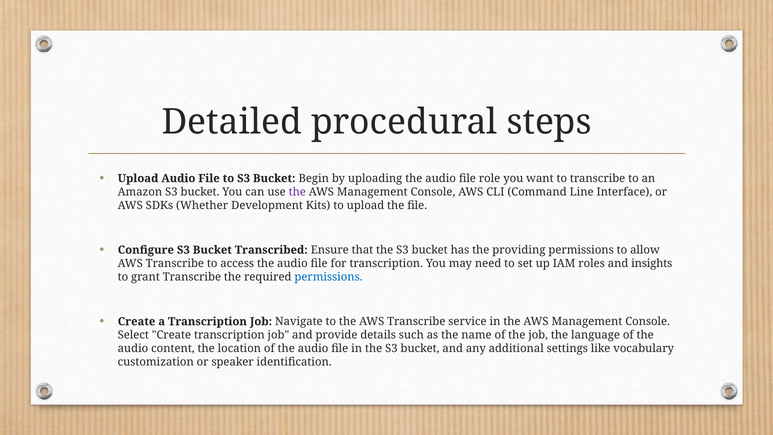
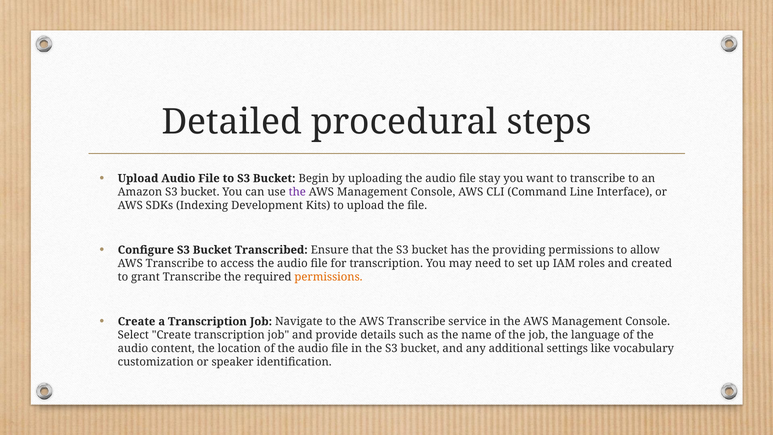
role: role -> stay (490, 178)
Whether: Whether -> Indexing (202, 205)
insights: insights -> created (652, 263)
permissions colour: blue -> orange (329, 277)
